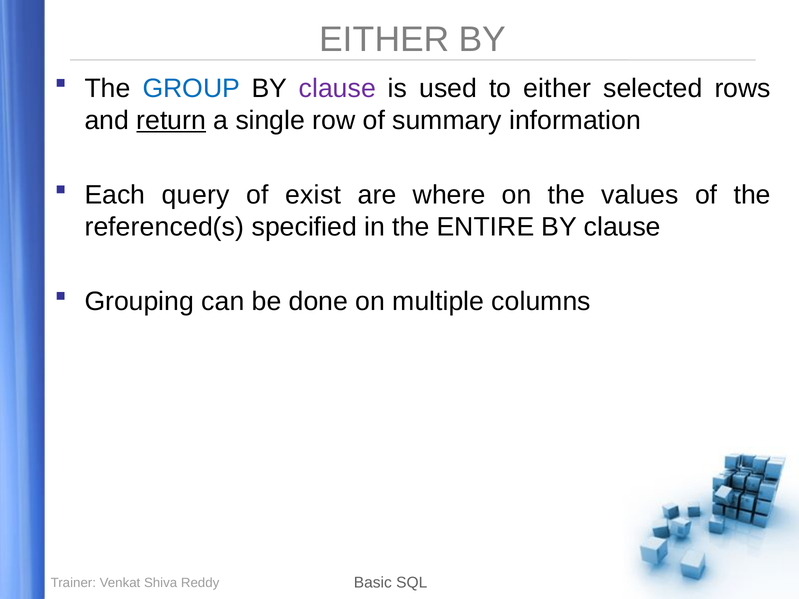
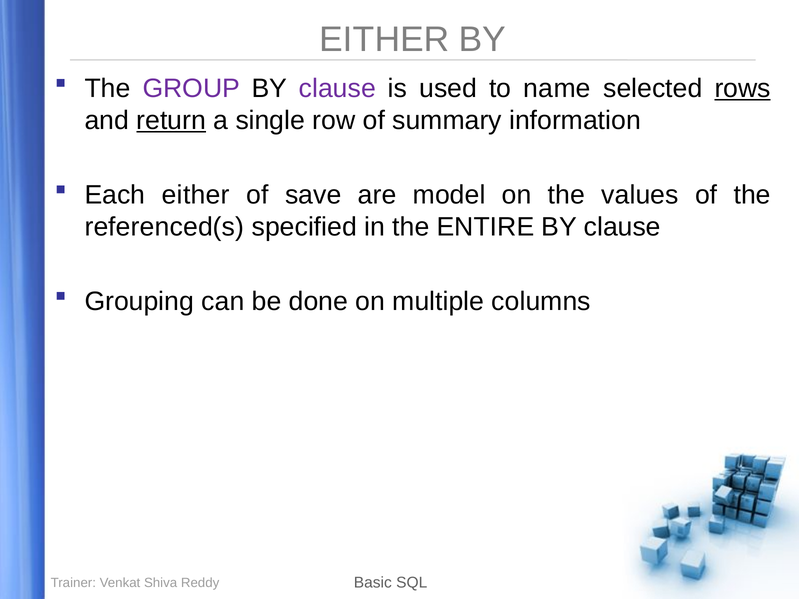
GROUP colour: blue -> purple (191, 88)
to either: either -> name (557, 88)
rows underline: none -> present (743, 88)
Each query: query -> either (196, 195)
exist: exist -> save (313, 195)
where: where -> model (449, 195)
